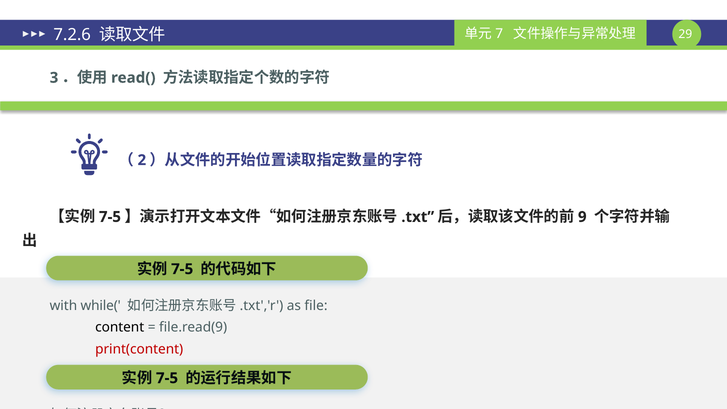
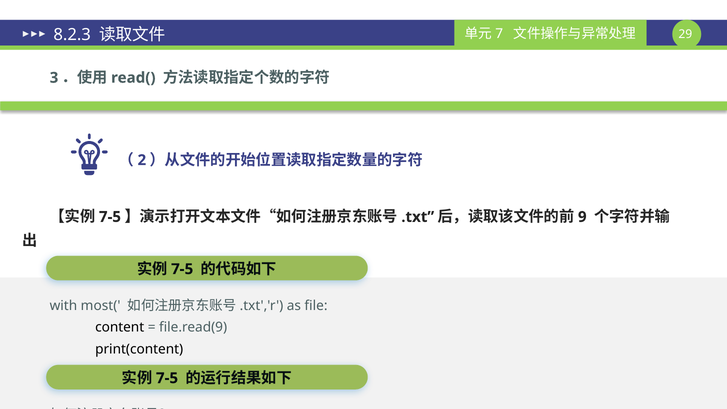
7.2.6: 7.2.6 -> 8.2.3 (72, 35)
while(: while( -> most( (101, 306)
print(content colour: red -> black (139, 349)
